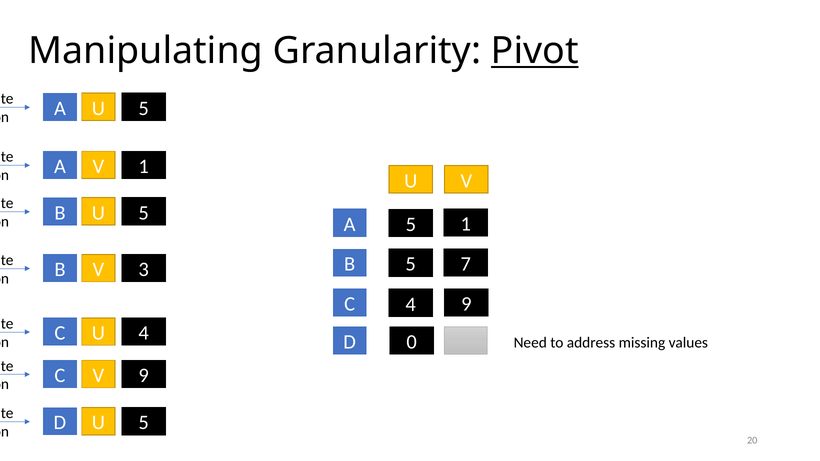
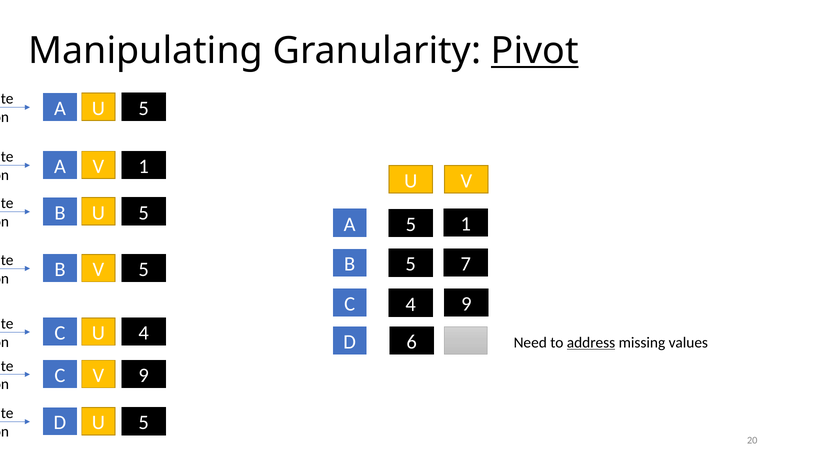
3: 3 -> 5 (144, 270)
0: 0 -> 6 (412, 342)
address underline: none -> present (591, 343)
